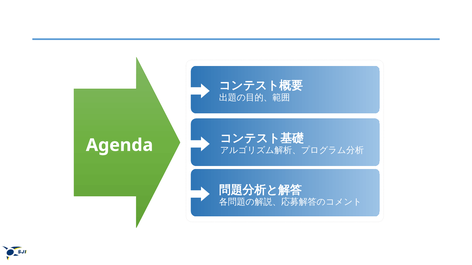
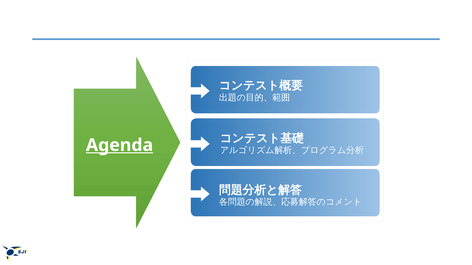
Agenda underline: none -> present (119, 145)
